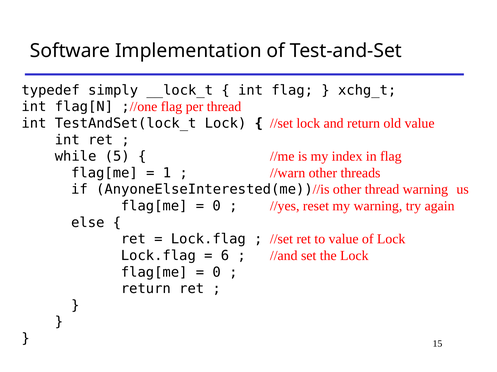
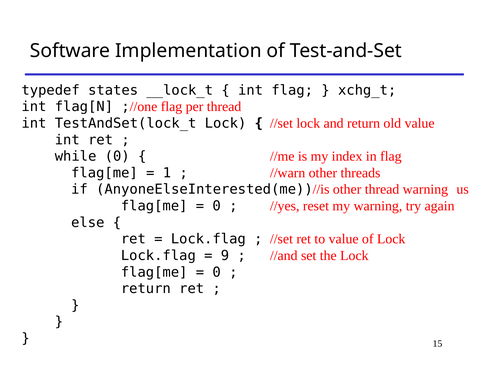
simply: simply -> states (113, 90)
while 5: 5 -> 0 (117, 157)
6: 6 -> 9 (225, 256)
